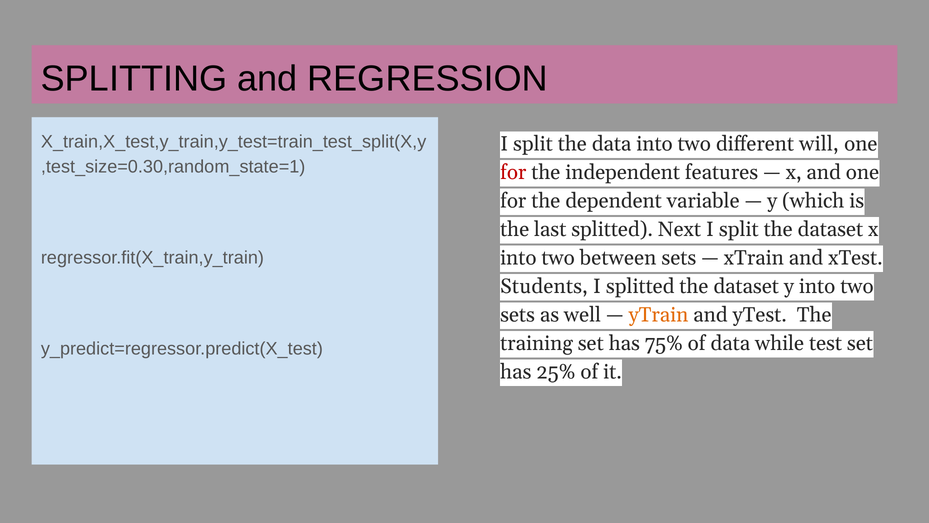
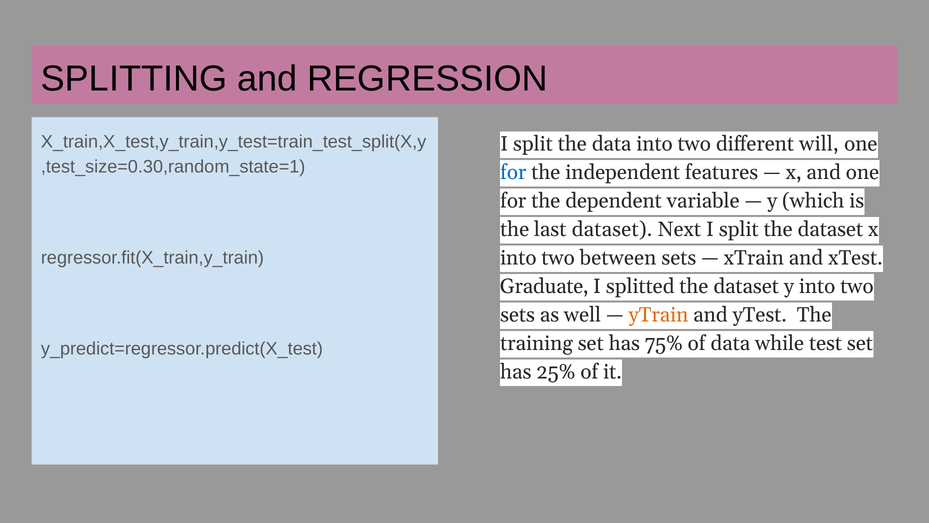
for colour: red -> blue (513, 172)
last splitted: splitted -> dataset (612, 229)
Students: Students -> Graduate (544, 286)
